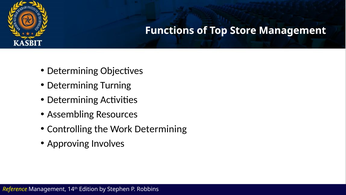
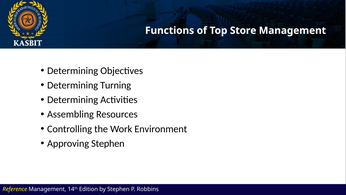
Work Determining: Determining -> Environment (161, 129)
Approving Involves: Involves -> Stephen (108, 143)
